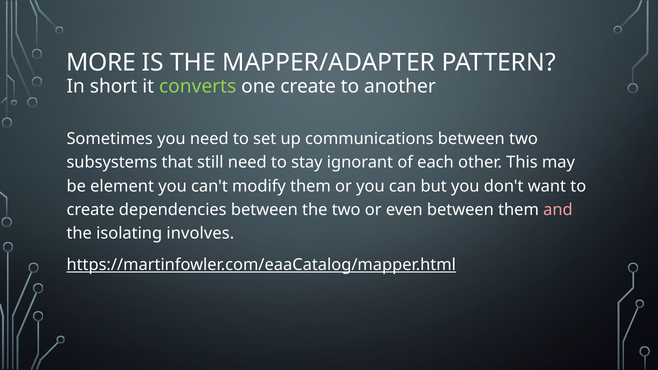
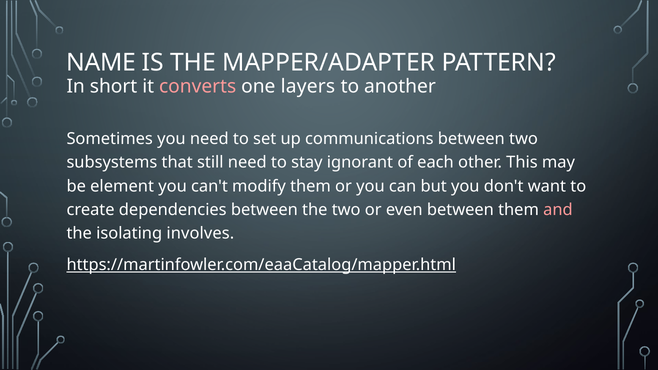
MORE: MORE -> NAME (101, 63)
converts colour: light green -> pink (198, 86)
one create: create -> layers (308, 86)
